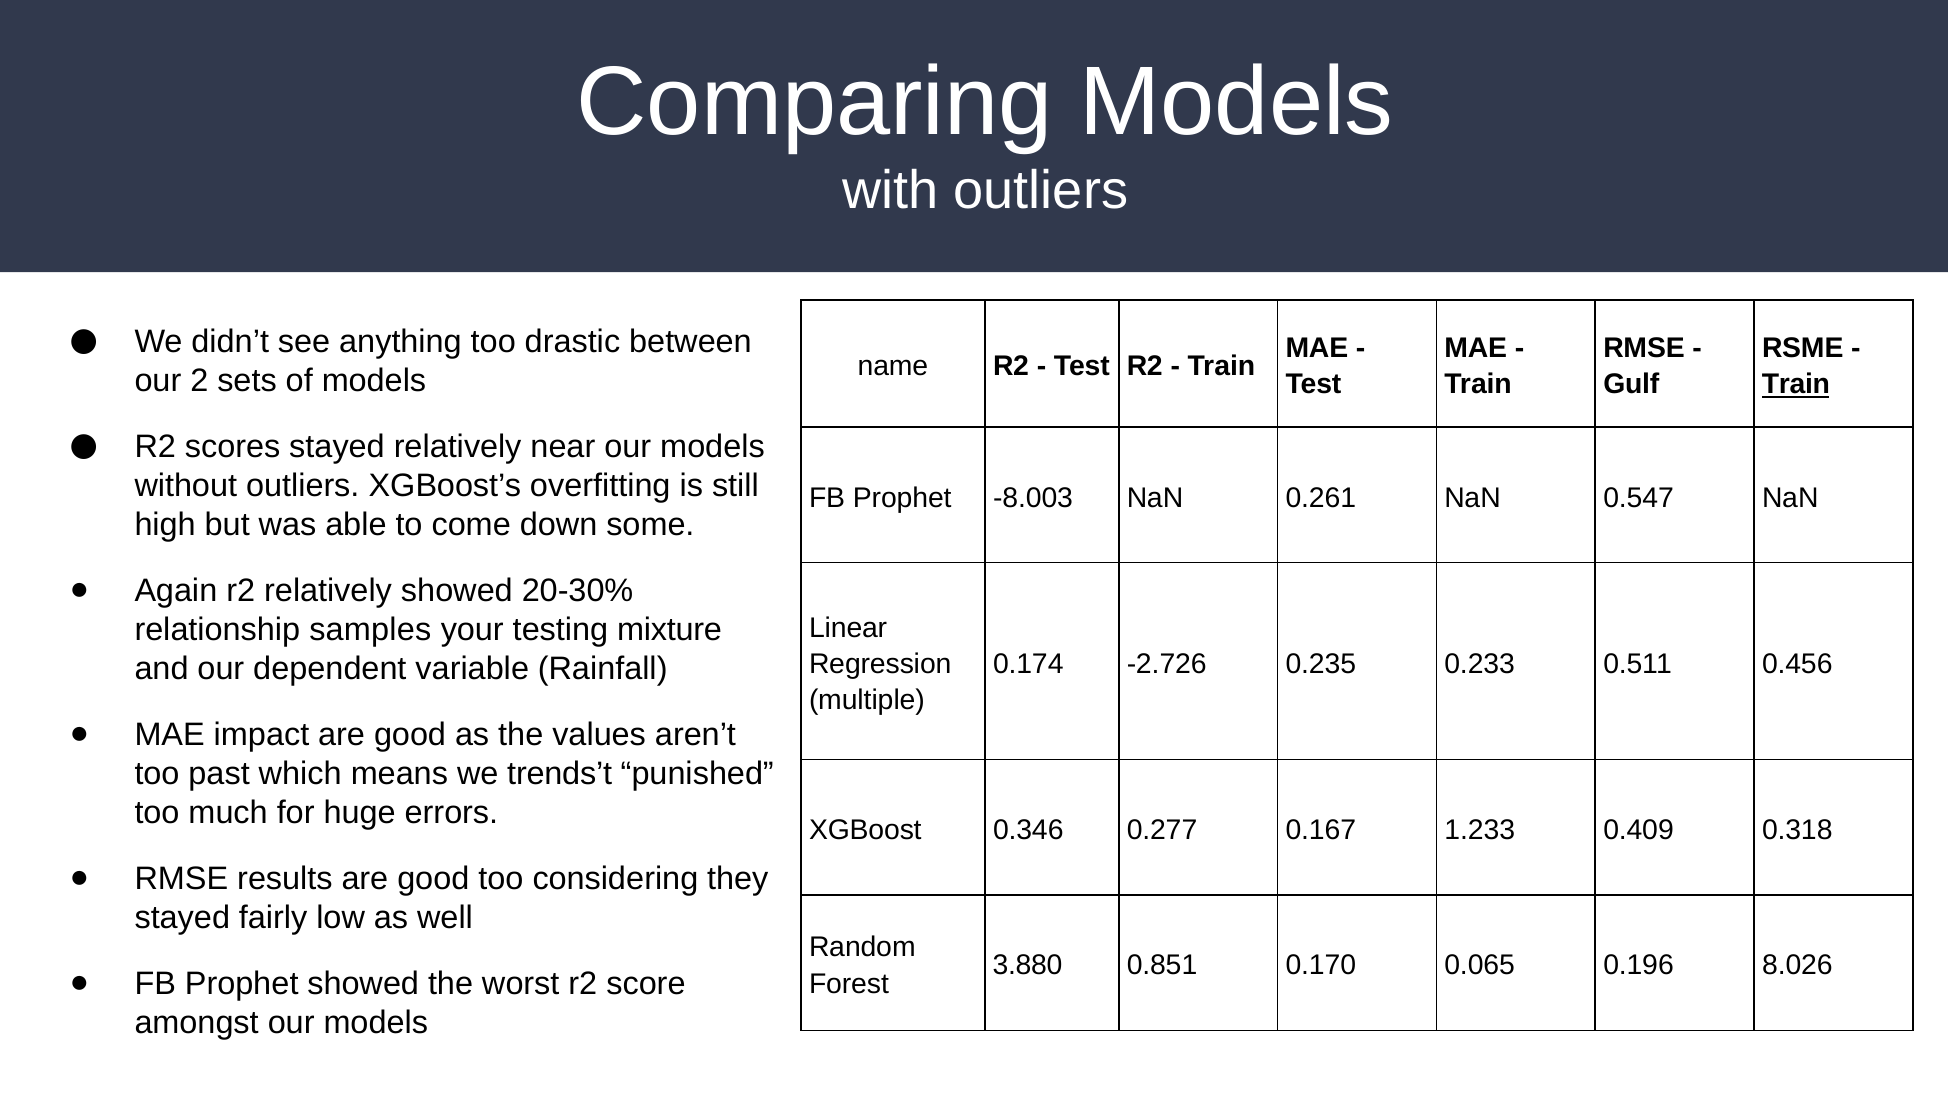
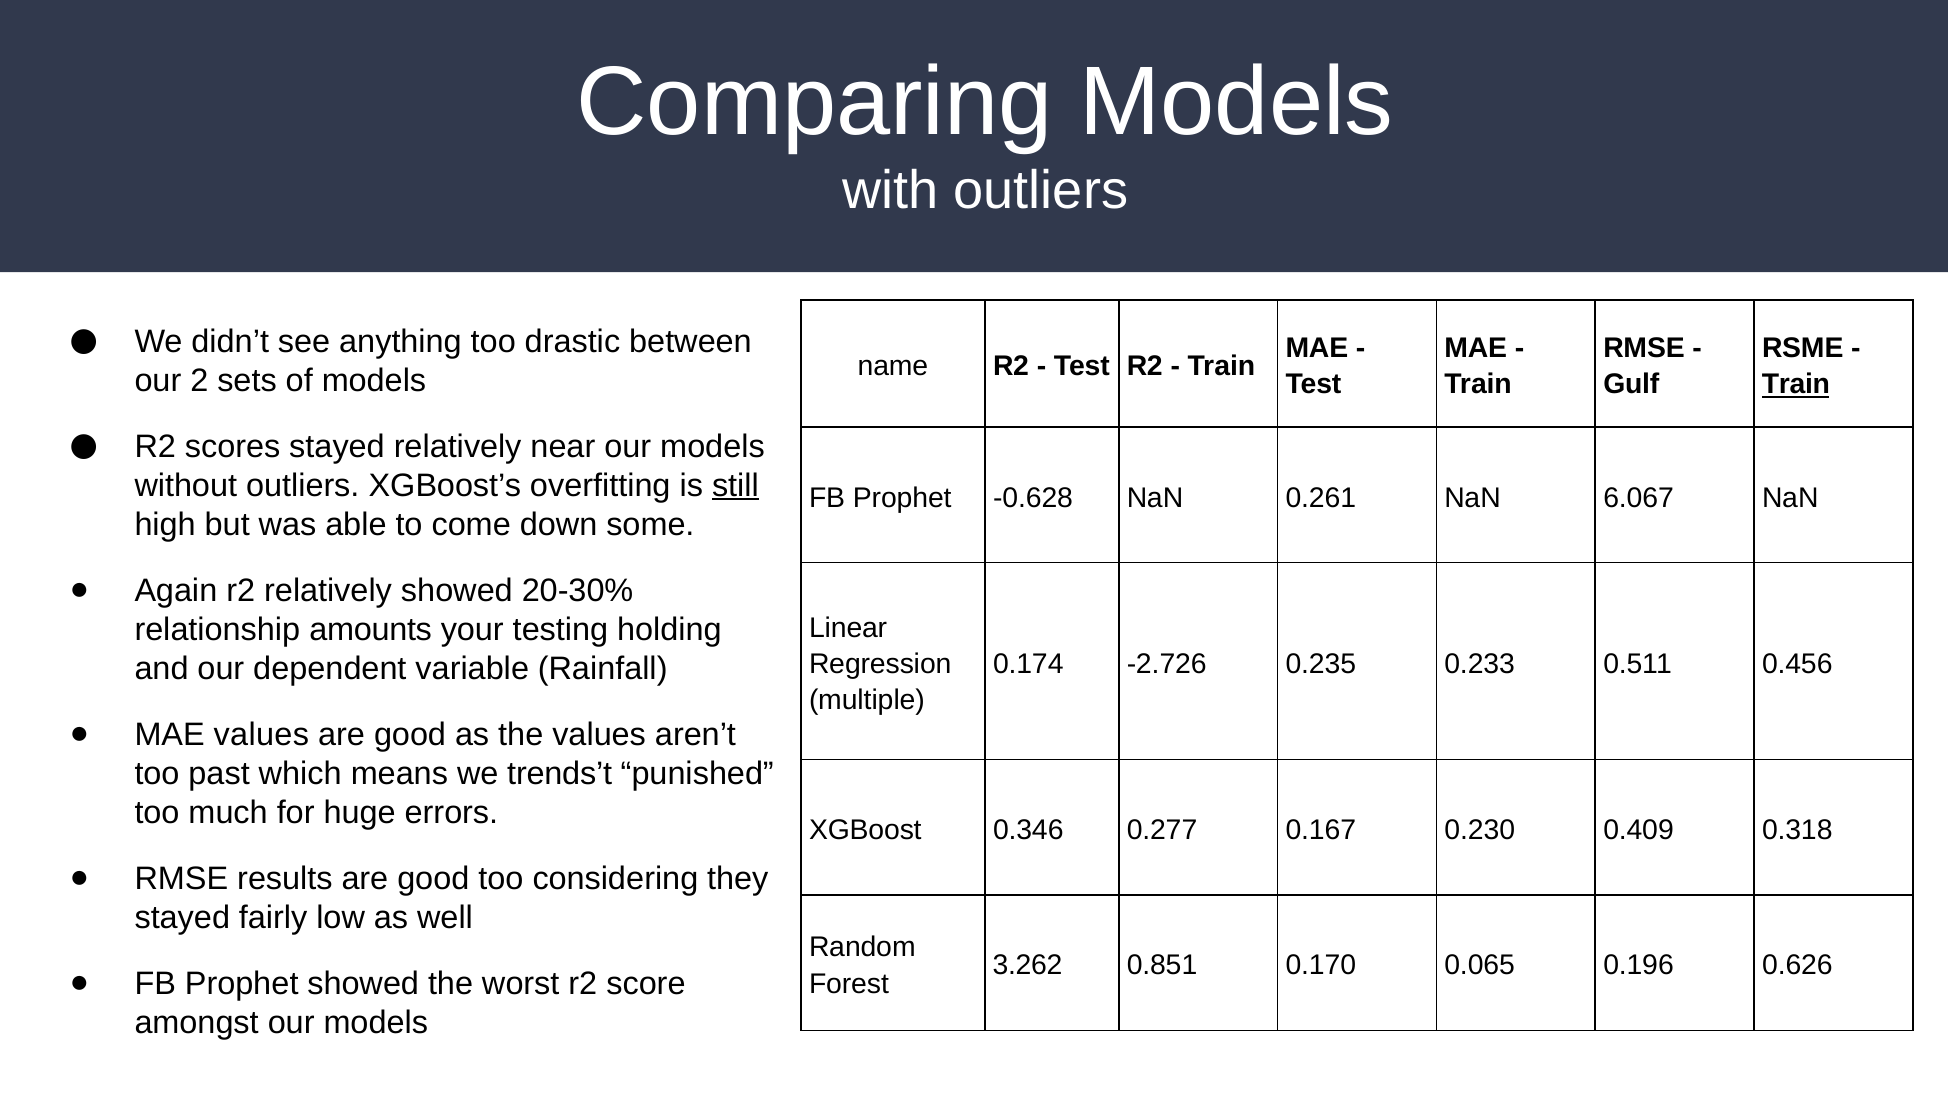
still underline: none -> present (735, 485)
-8.003: -8.003 -> -0.628 (1033, 498)
0.547: 0.547 -> 6.067 (1639, 498)
samples: samples -> amounts (371, 629)
mixture: mixture -> holding (669, 629)
MAE impact: impact -> values (261, 734)
1.233: 1.233 -> 0.230 (1480, 830)
3.880: 3.880 -> 3.262 (1027, 965)
8.026: 8.026 -> 0.626 (1797, 965)
